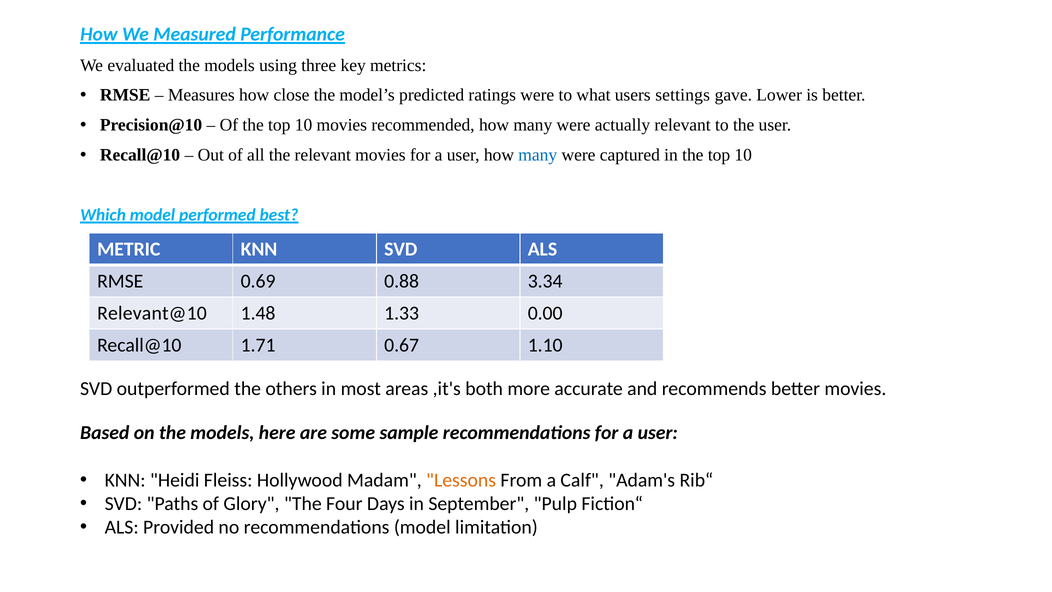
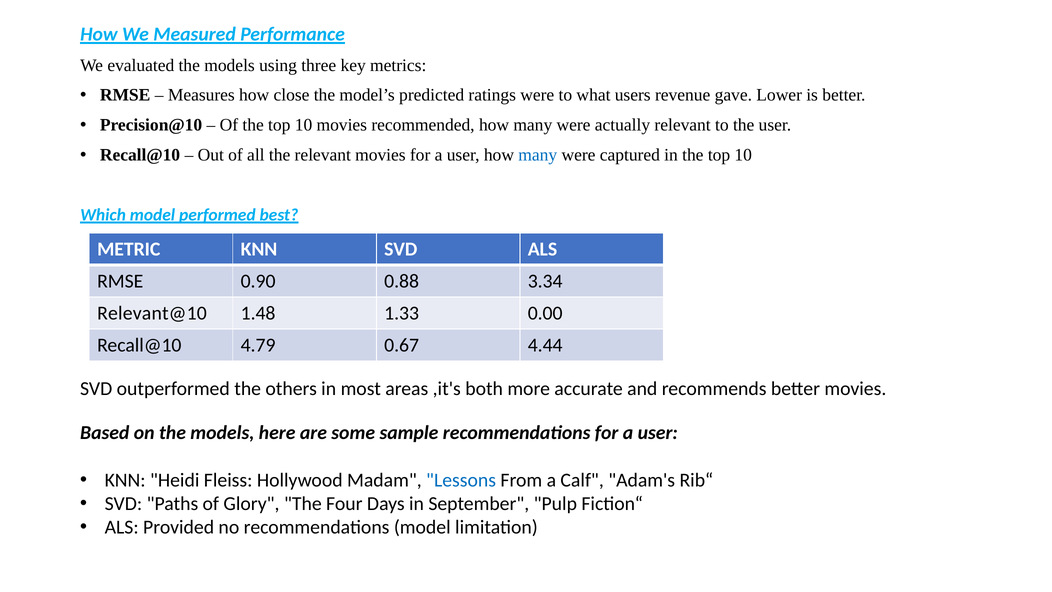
settings: settings -> revenue (683, 95)
0.69: 0.69 -> 0.90 (258, 281)
1.71: 1.71 -> 4.79 (258, 345)
1.10: 1.10 -> 4.44 (545, 345)
Lessons colour: orange -> blue (461, 480)
